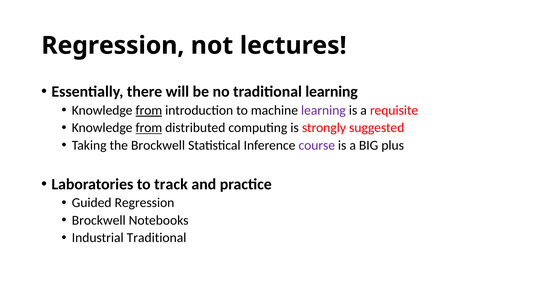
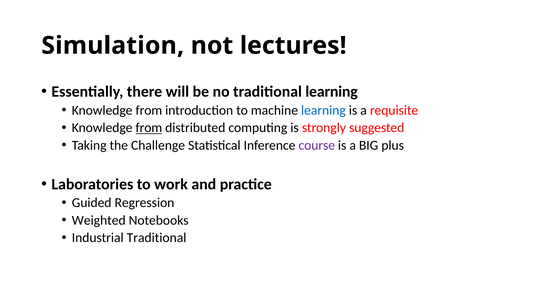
Regression: Regression -> Simulation (113, 46)
from underline: present -> none (149, 110)
learning colour: purple -> blue (323, 110)
the Brockwell: Brockwell -> Challenge (158, 145)
track: track -> work (171, 184)
Brockwell: Brockwell -> Weighted (99, 220)
